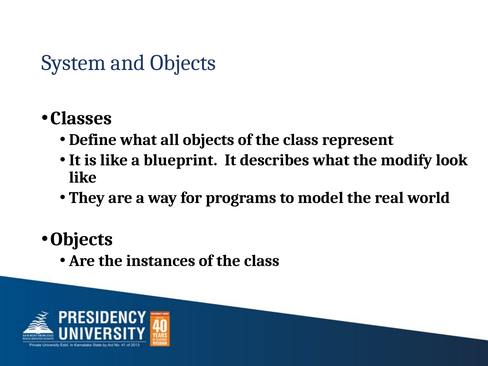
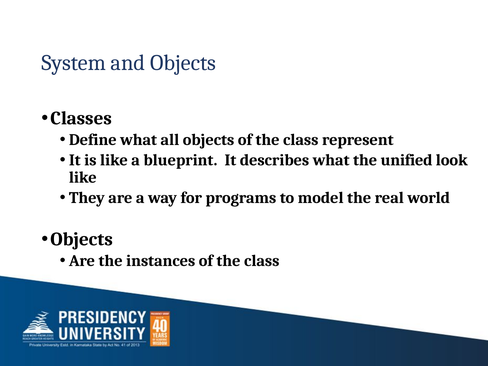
modify: modify -> unified (407, 160)
